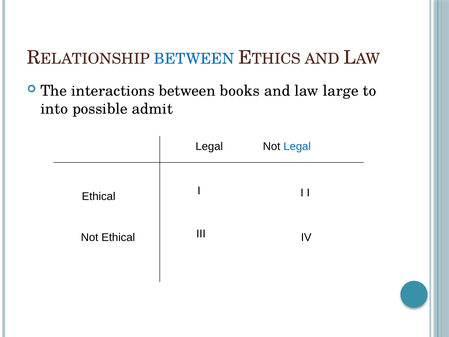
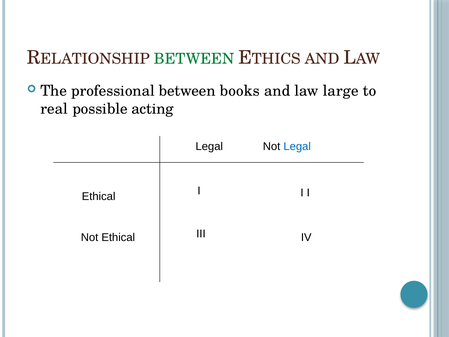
BETWEEN colour: blue -> green (194, 59)
interactions: interactions -> professional (113, 91)
into: into -> real (54, 109)
admit: admit -> acting (152, 109)
